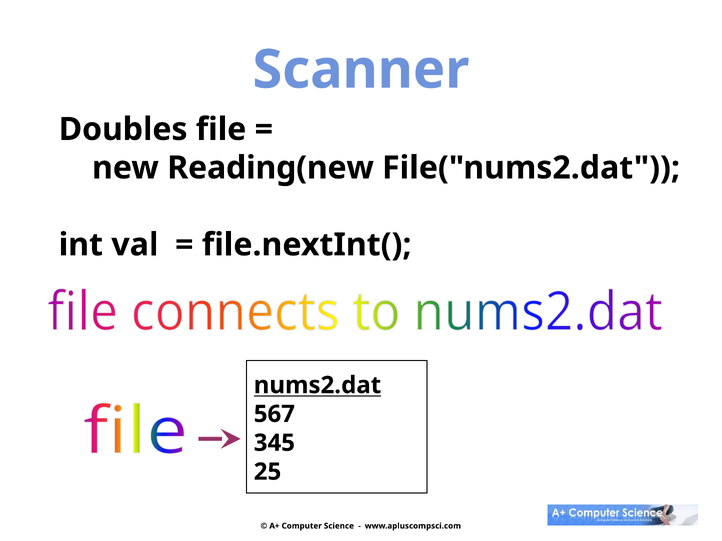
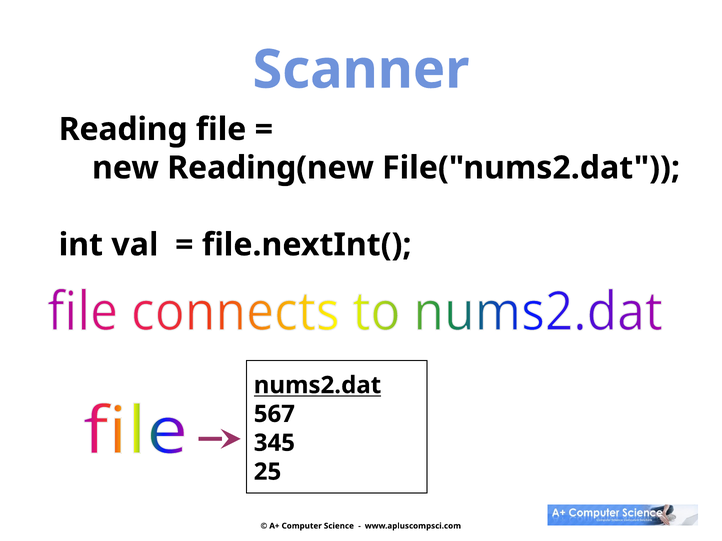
Doubles: Doubles -> Reading (123, 129)
